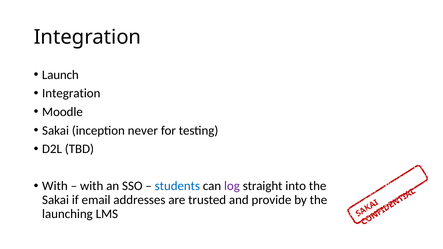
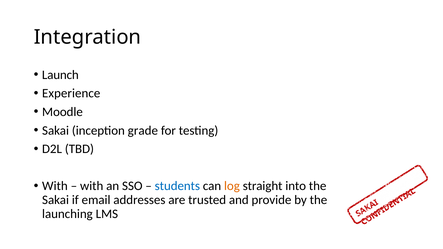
Integration: Integration -> Experience (71, 93)
never: never -> grade (143, 131)
log colour: purple -> orange (232, 186)
